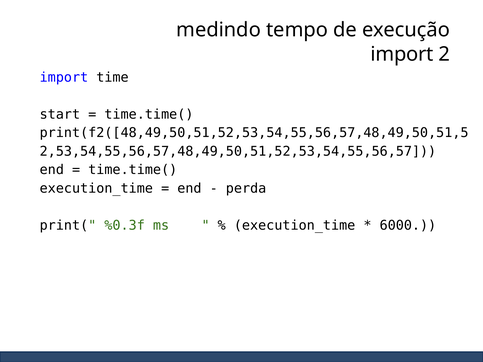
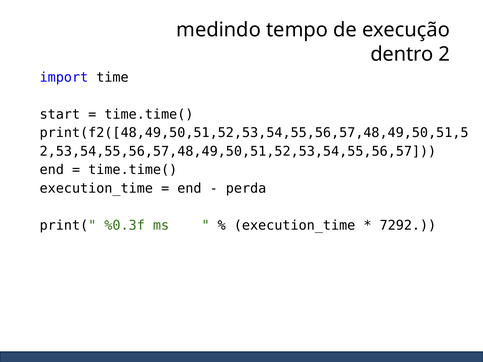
import: import -> dentro (402, 54)
6000: 6000 -> 7292 (408, 226)
